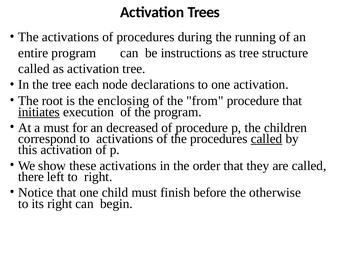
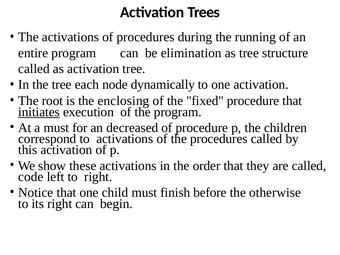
instructions: instructions -> elimination (191, 53)
declarations: declarations -> dynamically (163, 85)
from: from -> fixed (205, 101)
called underline: present -> none (267, 139)
there: there -> code (31, 177)
